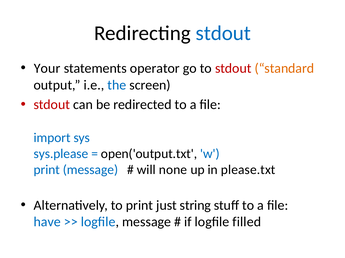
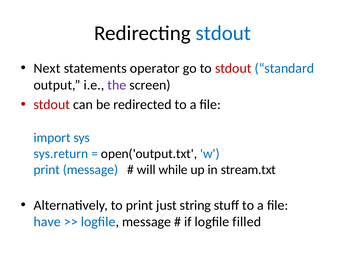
Your: Your -> Next (47, 69)
standard colour: orange -> blue (284, 69)
the colour: blue -> purple (117, 85)
sys.please: sys.please -> sys.return (61, 154)
none: none -> while (173, 170)
please.txt: please.txt -> stream.txt (248, 170)
